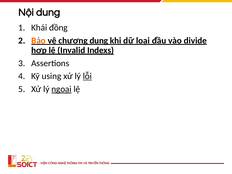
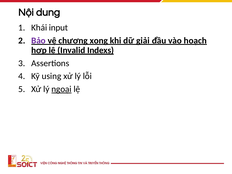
đồng: đồng -> input (58, 28)
Bảo colour: orange -> purple (38, 41)
chương dung: dung -> xong (99, 41)
loại: loại -> giải (143, 41)
divide: divide -> hoạch (195, 41)
lỗi underline: present -> none (87, 76)
